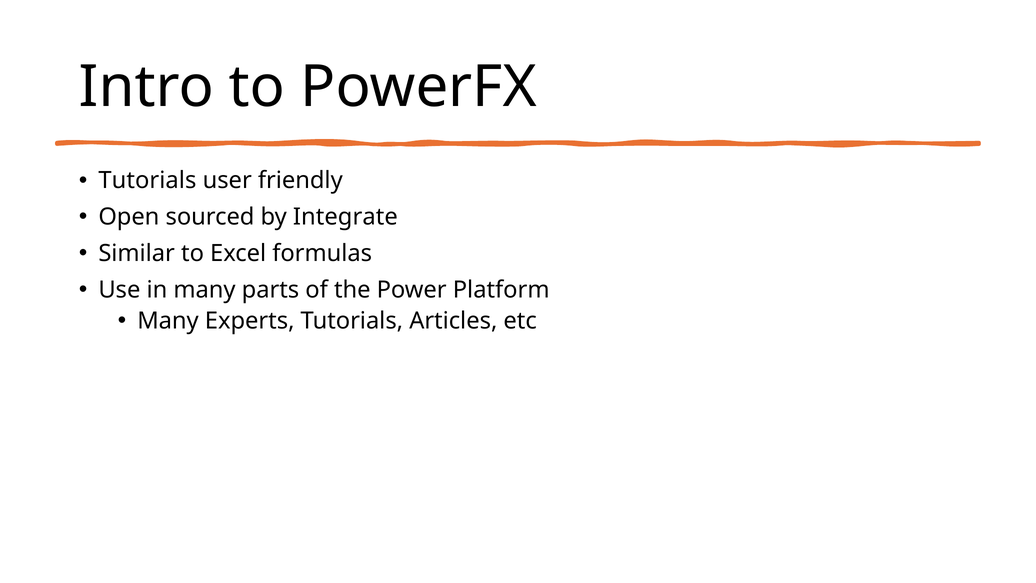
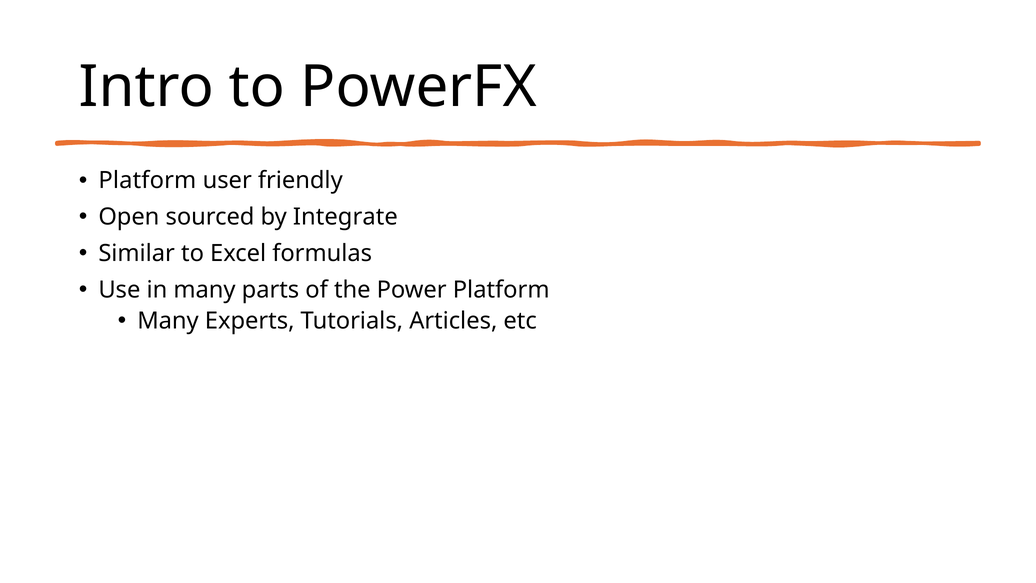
Tutorials: Tutorials -> Platform (147, 180)
